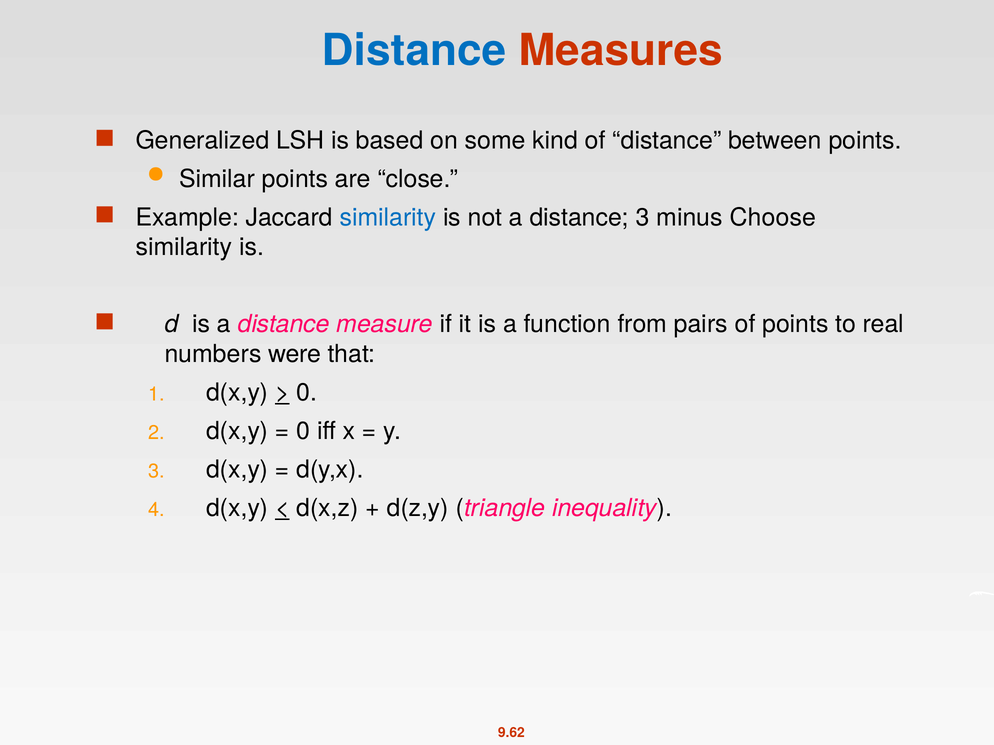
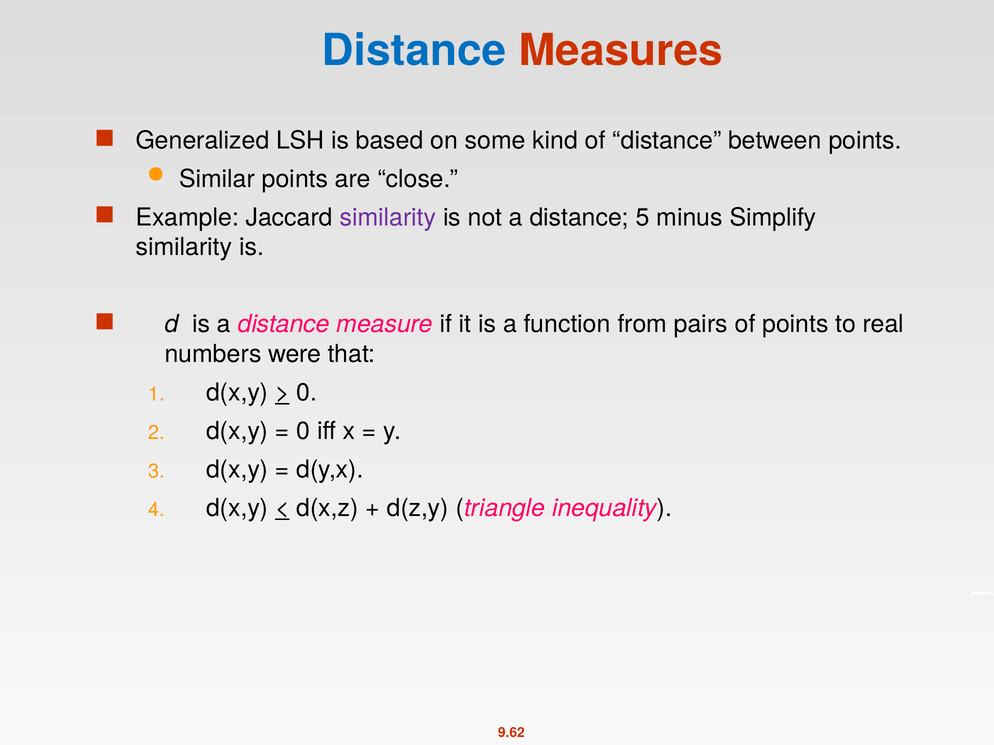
similarity colour: blue -> purple (388, 218)
distance 3: 3 -> 5 (643, 218)
Choose: Choose -> Simplify (773, 218)
